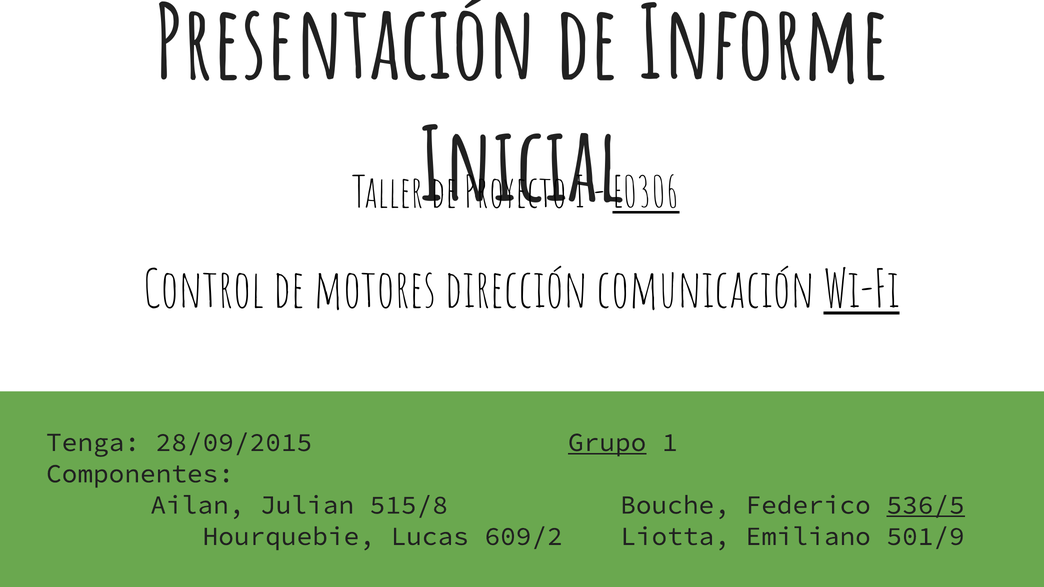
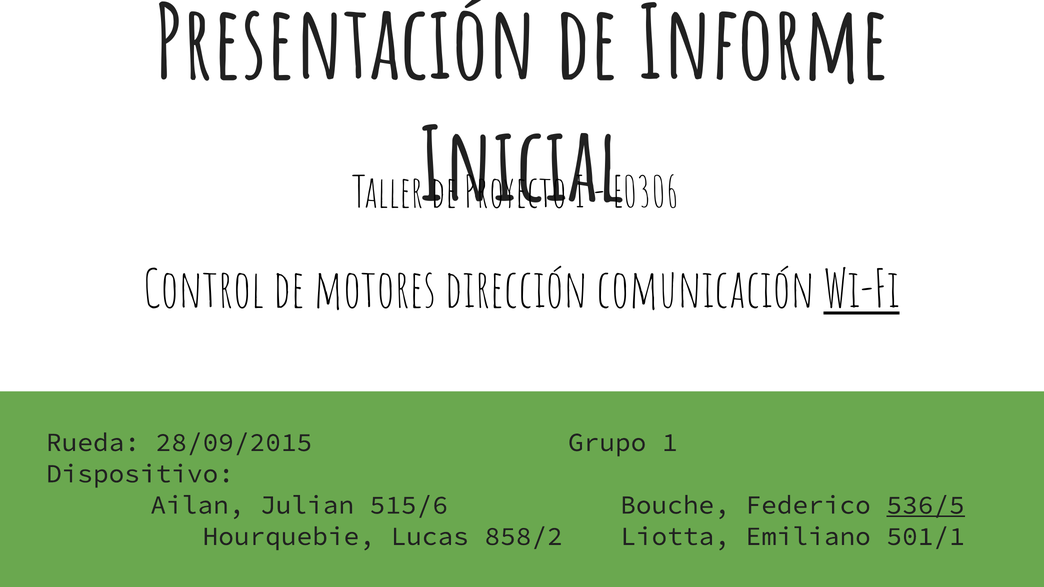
E0306 underline: present -> none (646, 193)
Tenga: Tenga -> Rueda (93, 443)
Grupo underline: present -> none (607, 443)
Componentes: Componentes -> Dispositivo (140, 474)
515/8: 515/8 -> 515/6 (409, 505)
609/2: 609/2 -> 858/2 (524, 537)
501/9: 501/9 -> 501/1 (926, 537)
